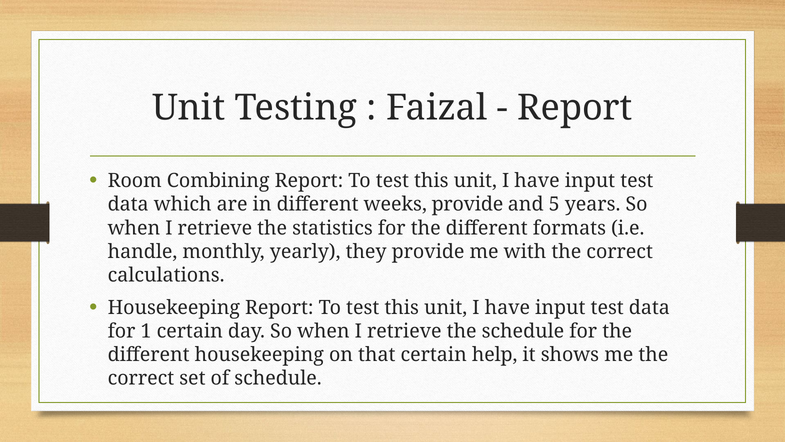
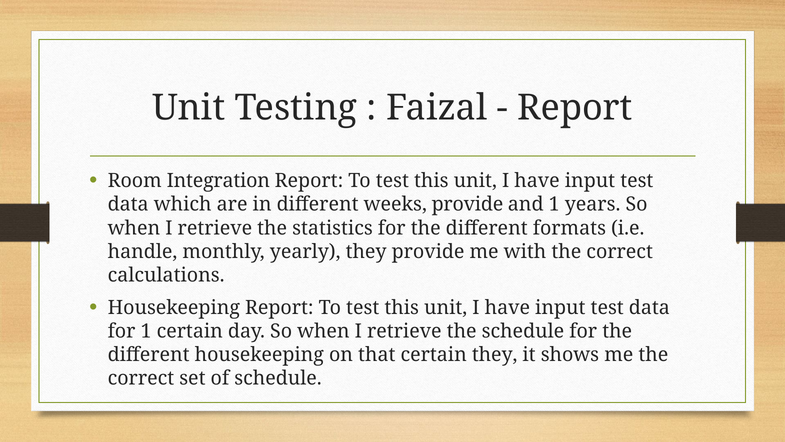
Combining: Combining -> Integration (218, 181)
and 5: 5 -> 1 (554, 204)
certain help: help -> they (495, 354)
